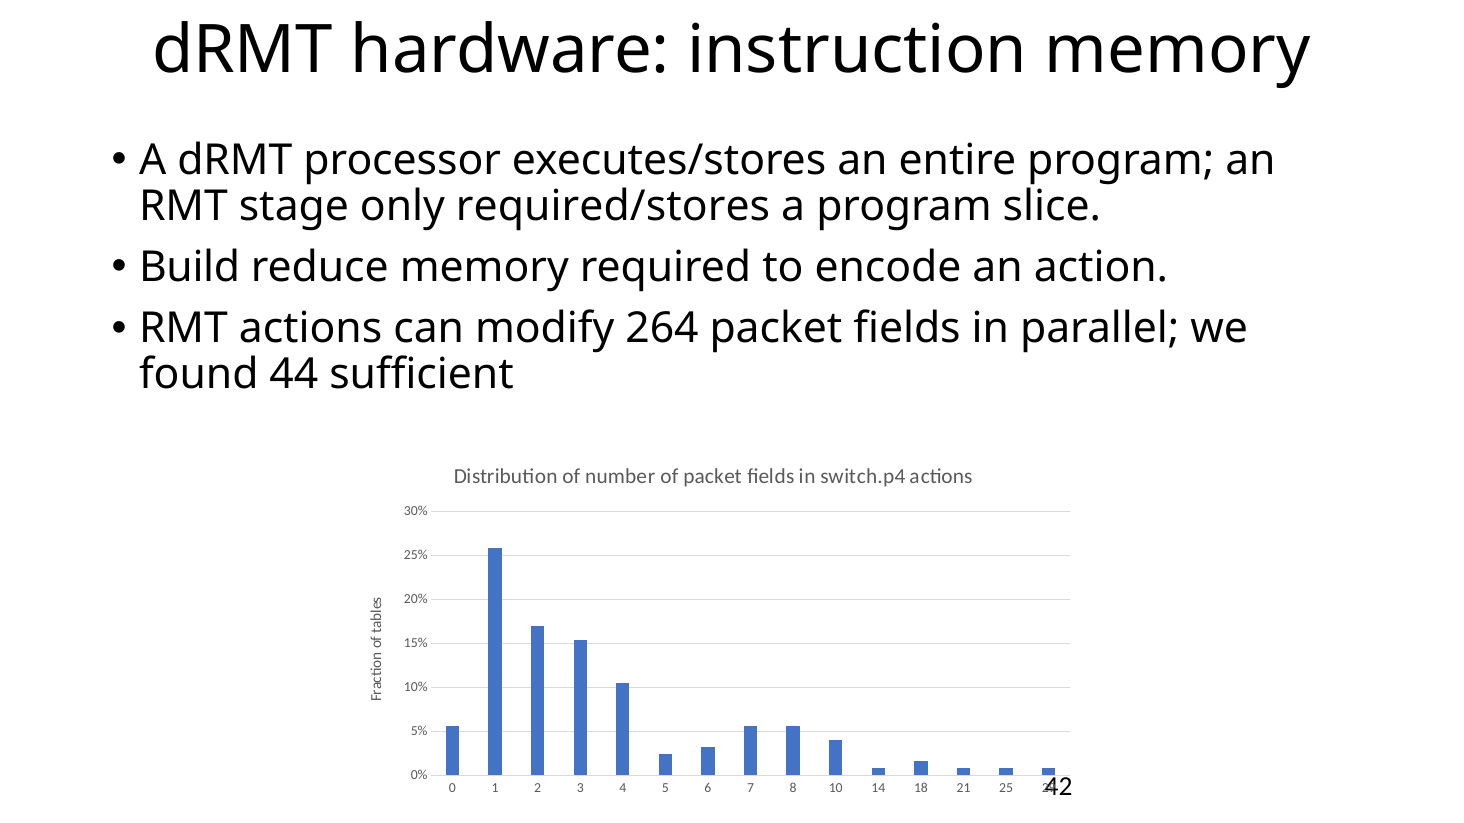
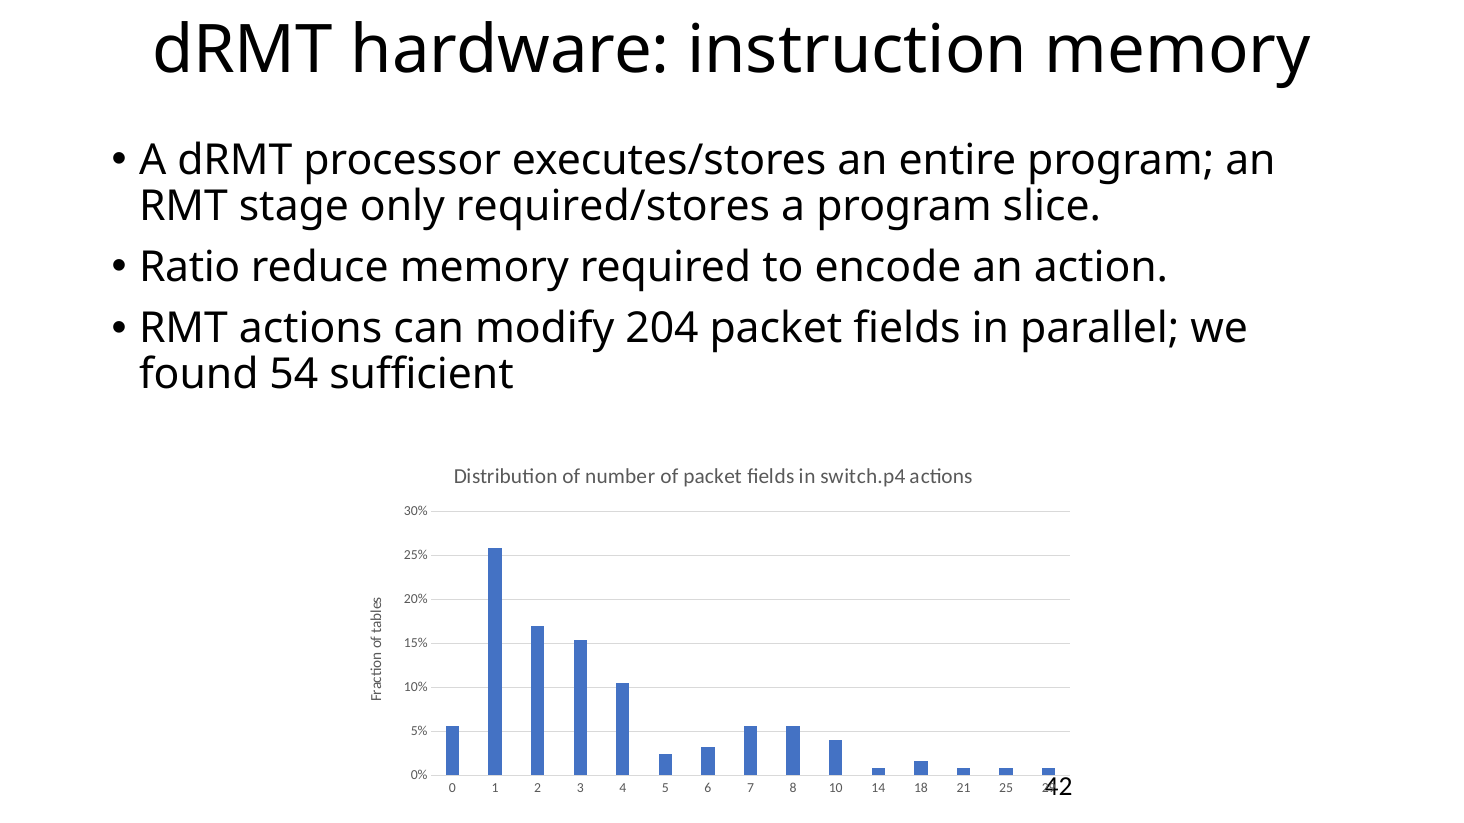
Build: Build -> Ratio (190, 268)
264: 264 -> 204 (662, 329)
44: 44 -> 54 (294, 375)
